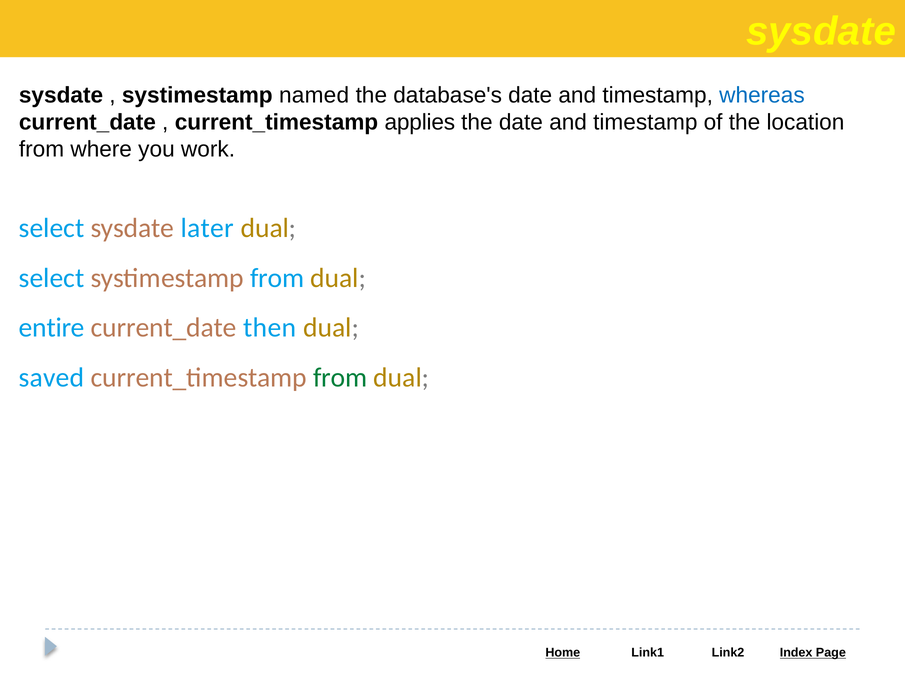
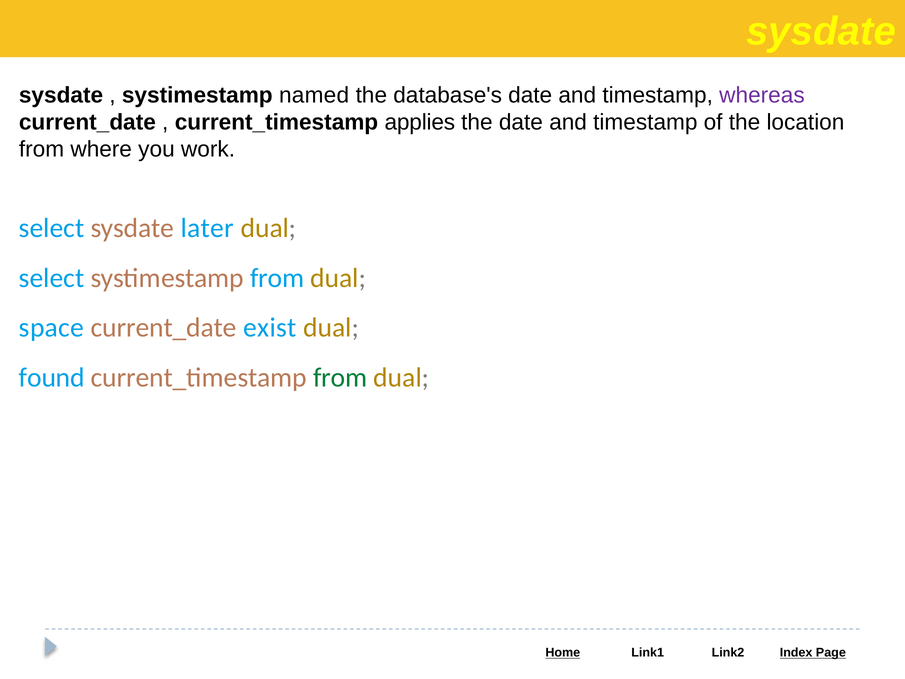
whereas colour: blue -> purple (762, 95)
entire: entire -> space (52, 328)
then: then -> exist (270, 328)
saved: saved -> found (52, 377)
